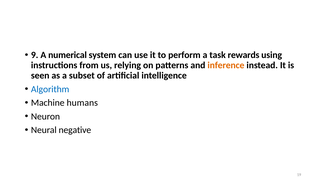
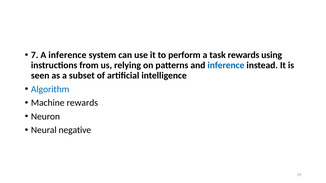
9: 9 -> 7 (35, 55)
A numerical: numerical -> inference (67, 55)
inference colour: orange -> blue (226, 65)
Machine humans: humans -> rewards (82, 103)
